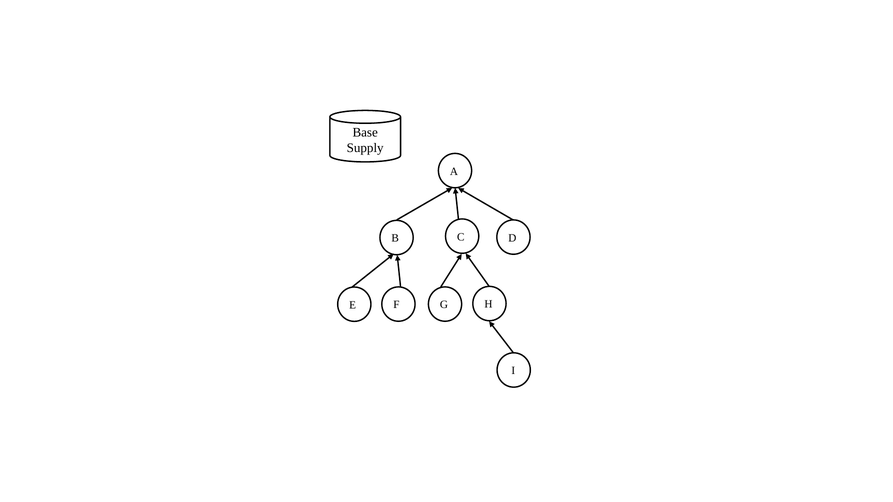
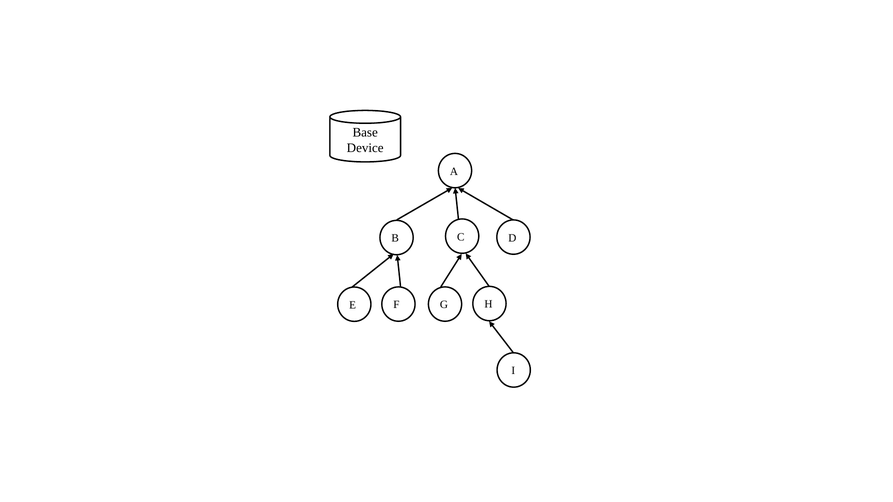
Supply: Supply -> Device (365, 148)
